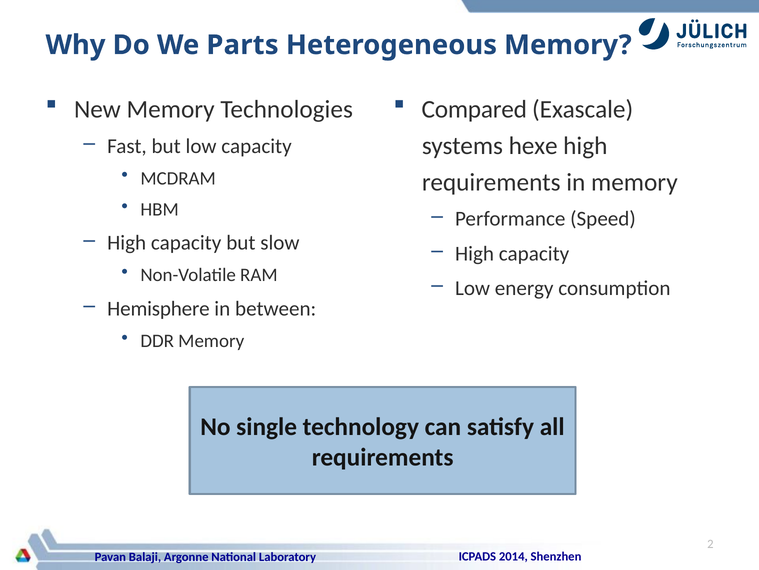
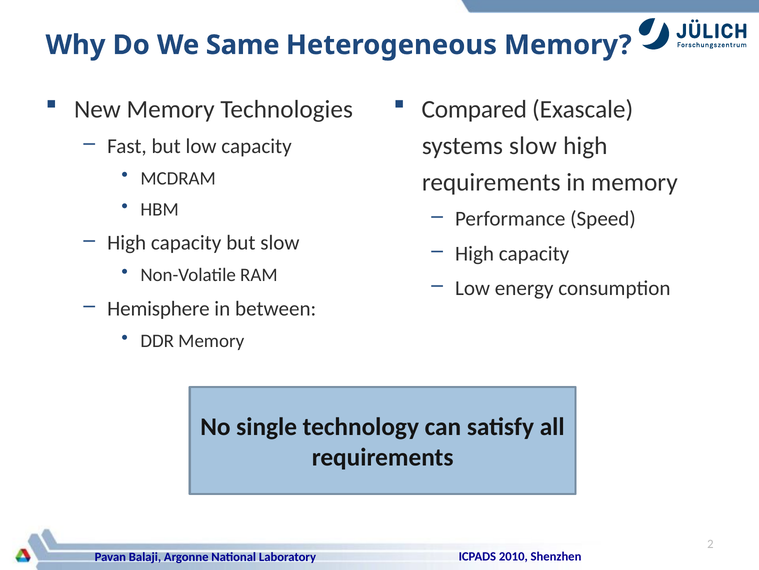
Parts: Parts -> Same (243, 45)
systems hexe: hexe -> slow (533, 145)
2014: 2014 -> 2010 (513, 556)
